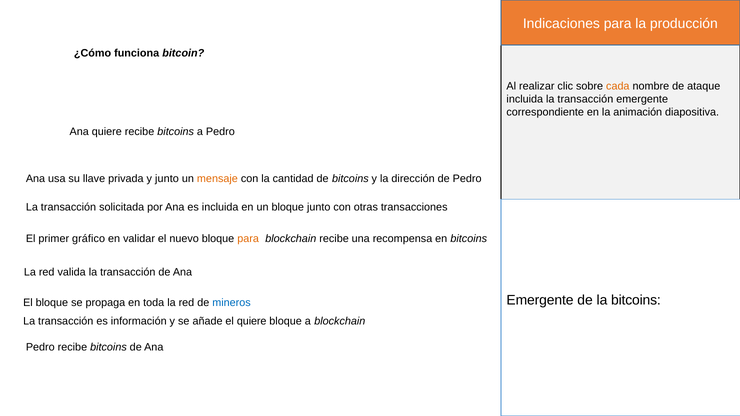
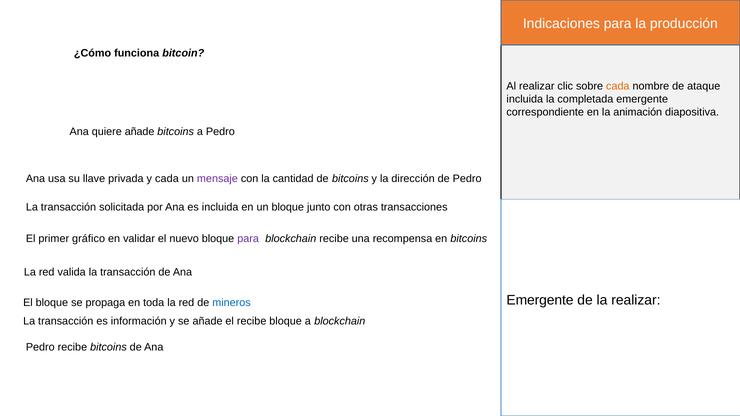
transacción: transacción -> completada (585, 99)
quiere recibe: recibe -> añade (140, 132)
y junto: junto -> cada (167, 179)
mensaje colour: orange -> purple (217, 179)
para colour: orange -> purple (248, 239)
la bitcoins: bitcoins -> realizar (636, 300)
el quiere: quiere -> recibe (252, 321)
